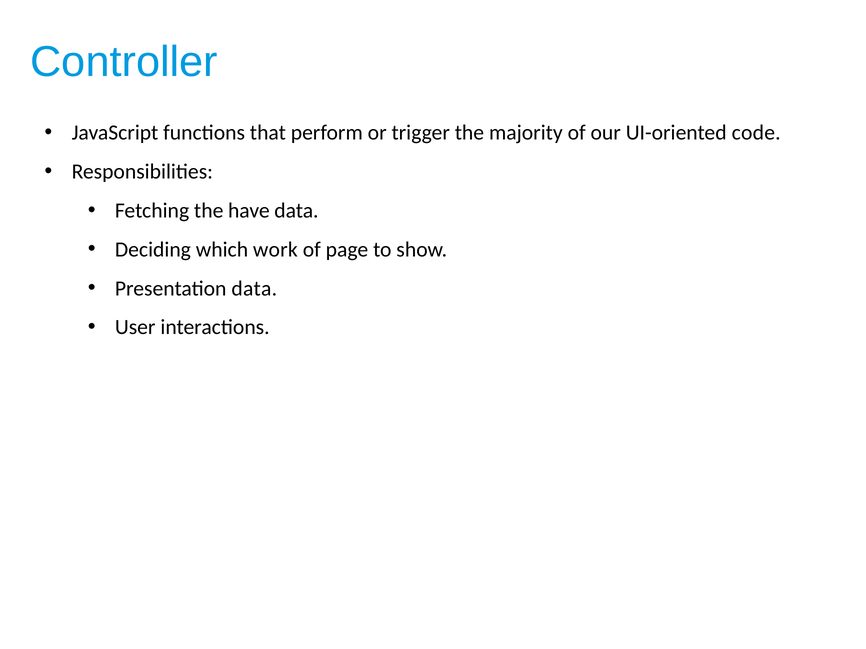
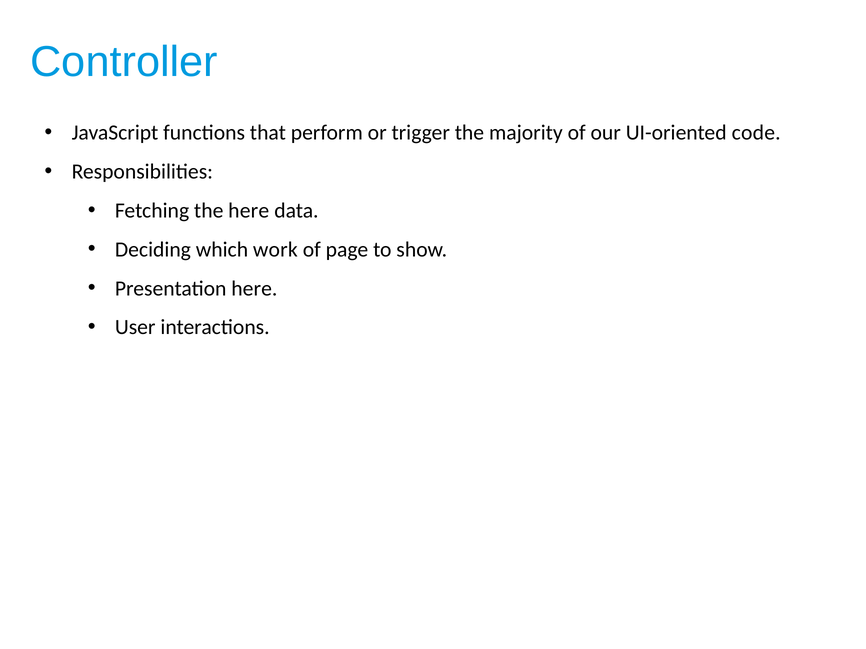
the have: have -> here (249, 211)
Presentation data: data -> here (254, 289)
